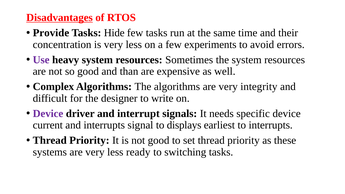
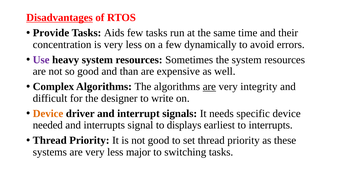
Hide: Hide -> Aids (114, 33)
experiments: experiments -> dynamically (210, 45)
are underline: none -> present (209, 87)
Device colour: purple -> orange (48, 114)
current: current -> needed (48, 125)
ready: ready -> major (138, 152)
